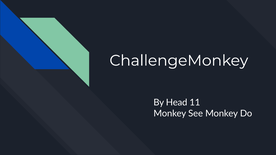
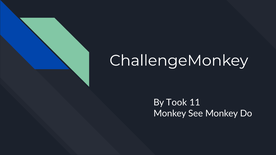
Head: Head -> Took (177, 103)
